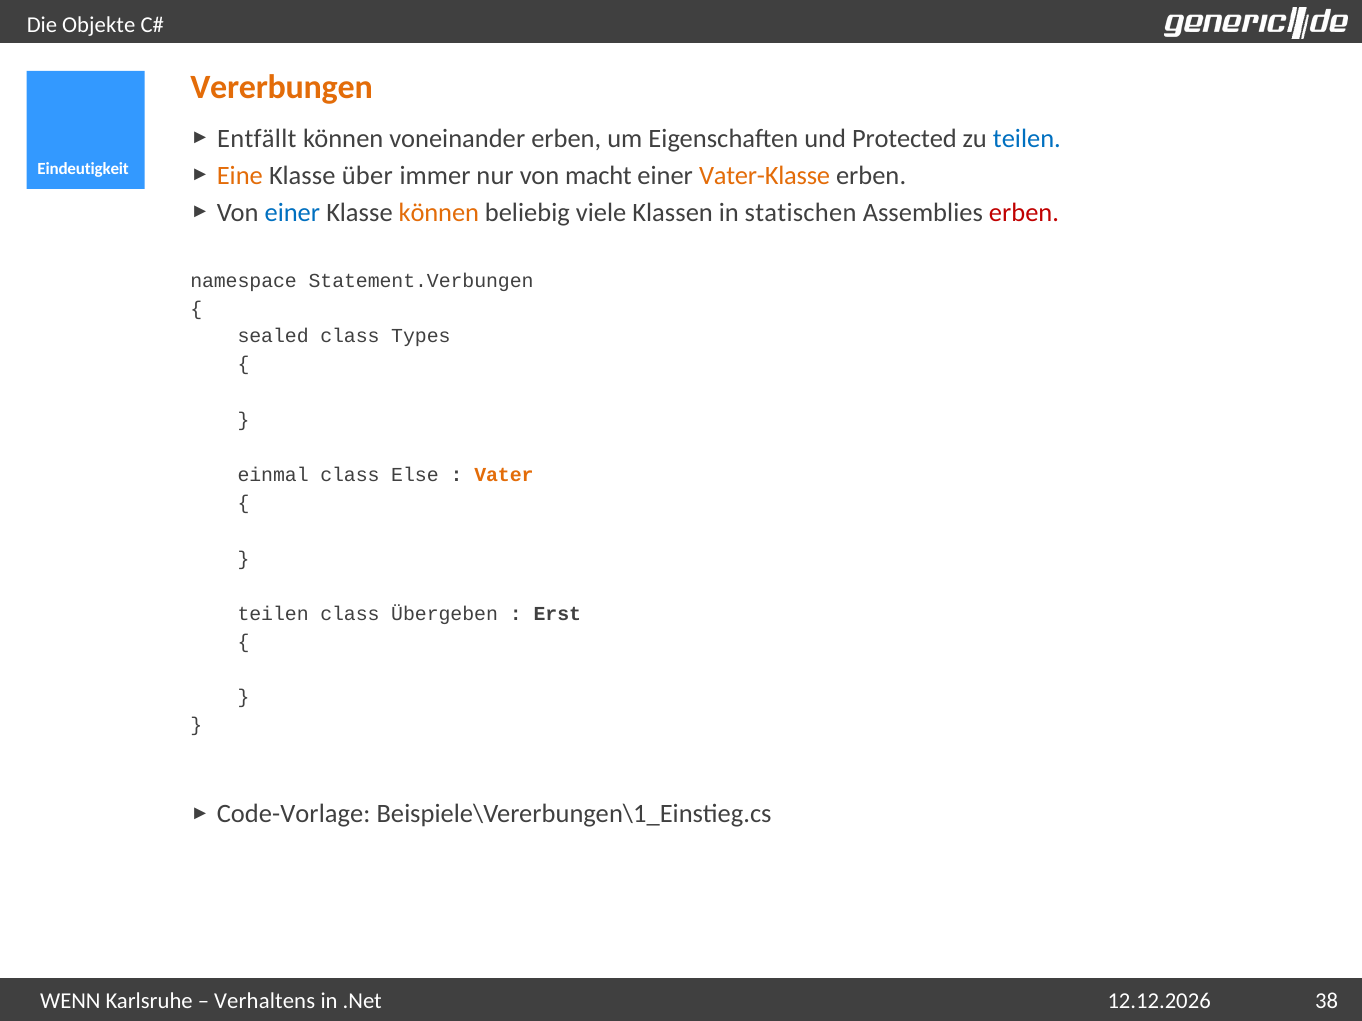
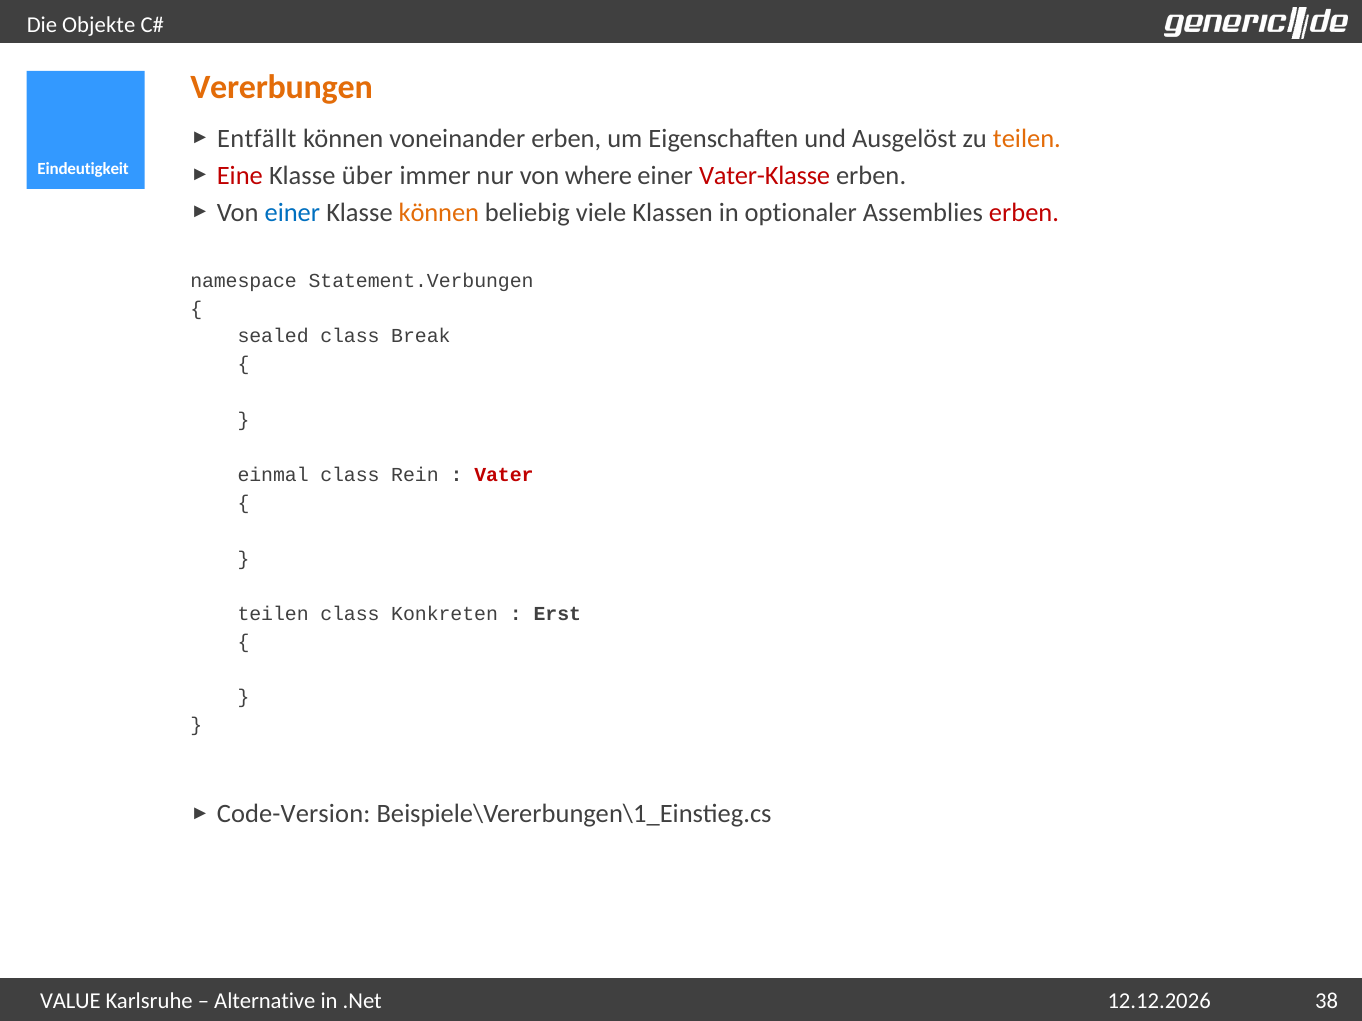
Protected: Protected -> Ausgelöst (904, 138)
teilen colour: blue -> orange (1027, 138)
Eine colour: orange -> red (240, 175)
macht: macht -> where (598, 175)
Vater-Klasse colour: orange -> red (765, 175)
statischen: statischen -> optionaler (801, 213)
Types: Types -> Break (421, 337)
Else: Else -> Rein (415, 475)
Vater colour: orange -> red (504, 475)
Übergeben: Übergeben -> Konkreten (445, 614)
Code-Vorlage: Code-Vorlage -> Code-Version (294, 815)
WENN: WENN -> VALUE (70, 1001)
Verhaltens: Verhaltens -> Alternative (265, 1001)
